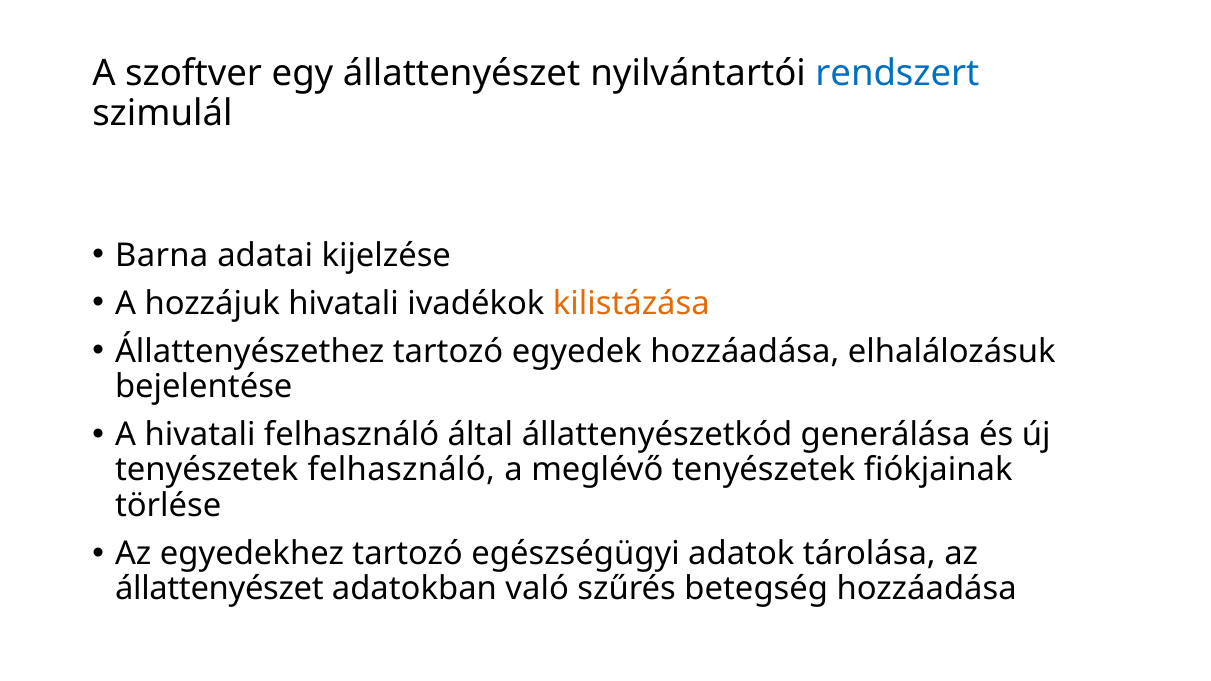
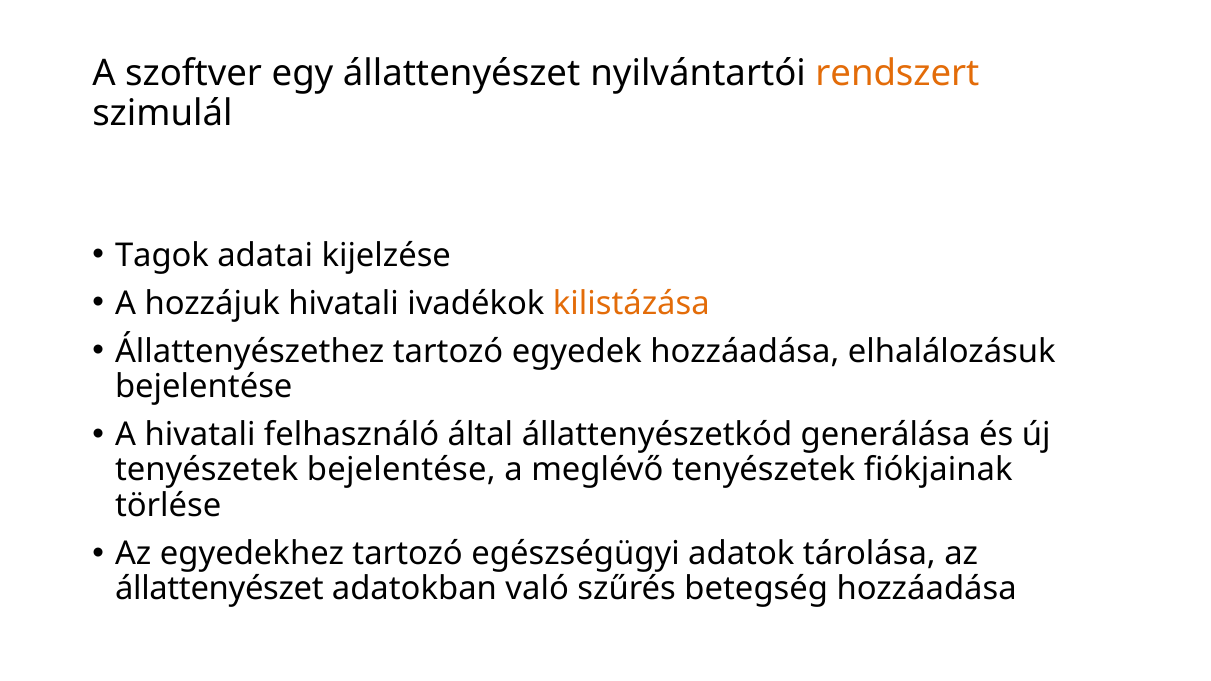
rendszert colour: blue -> orange (897, 74)
Barna: Barna -> Tagok (162, 255)
tenyészetek felhasználó: felhasználó -> bejelentése (401, 470)
